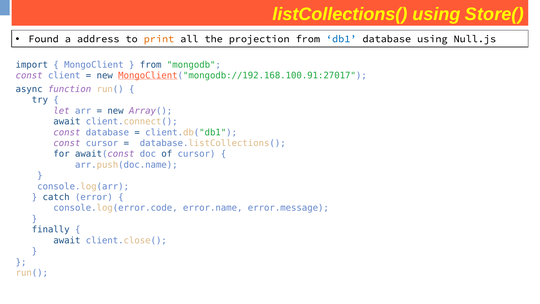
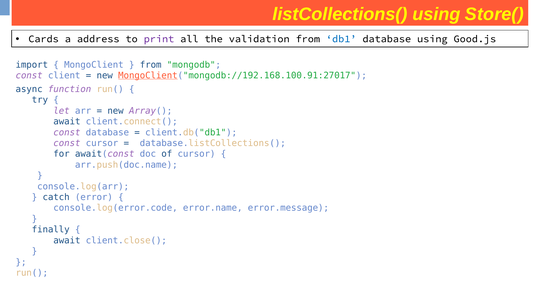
Found: Found -> Cards (44, 39)
print colour: orange -> purple (159, 39)
projection: projection -> validation (259, 39)
Null.js: Null.js -> Good.js (475, 39)
